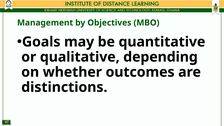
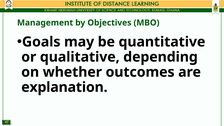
distinctions: distinctions -> explanation (64, 87)
